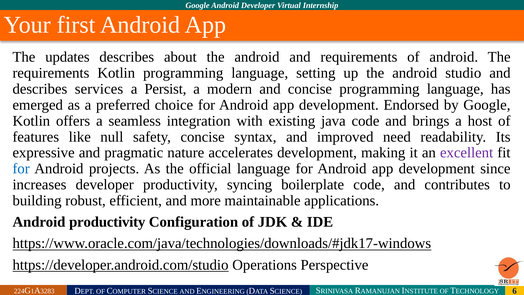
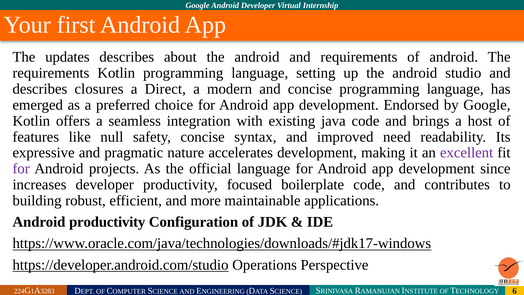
services: services -> closures (99, 89)
Persist: Persist -> Direct (165, 89)
for colour: blue -> purple (21, 169)
syncing: syncing -> focused (249, 184)
